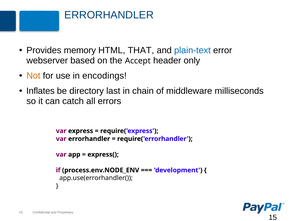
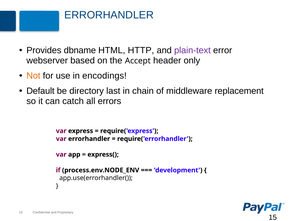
memory: memory -> dbname (80, 50)
THAT: THAT -> HTTP (141, 50)
plain-text colour: blue -> purple (192, 50)
Inflates: Inflates -> Default (40, 91)
milliseconds: milliseconds -> replacement (239, 91)
